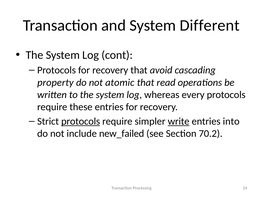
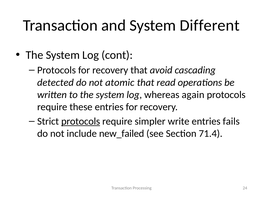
property: property -> detected (55, 83)
every: every -> again (193, 95)
write underline: present -> none (179, 121)
into: into -> fails (231, 121)
70.2: 70.2 -> 71.4 (211, 134)
